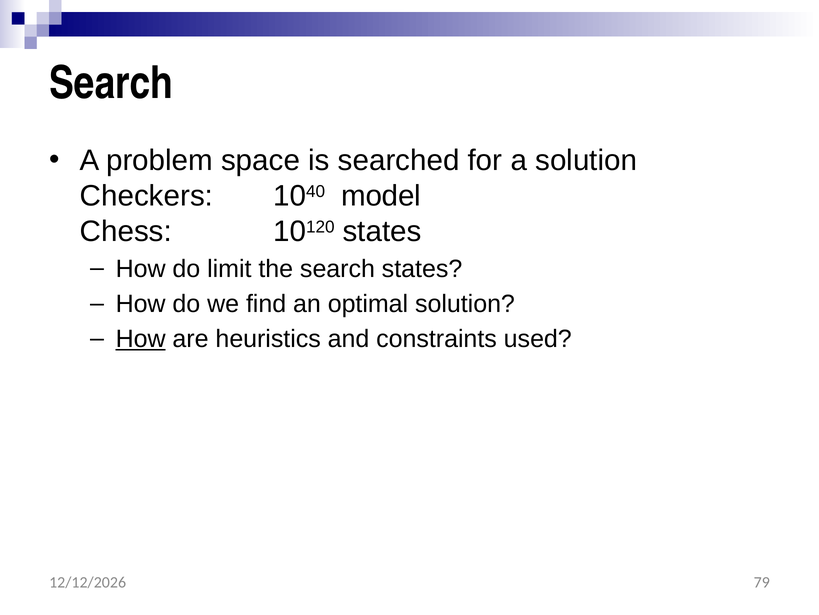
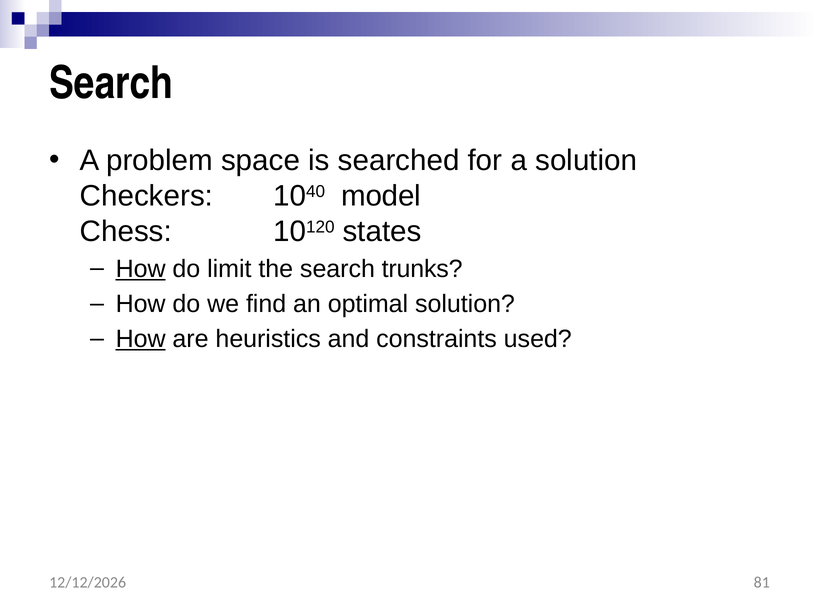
How underline: none -> present (141, 269)
search states: states -> trunks (422, 269)
79: 79 -> 81 (762, 582)
